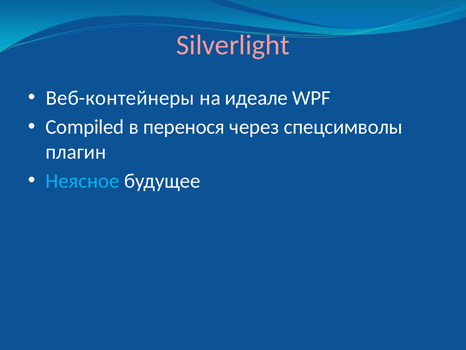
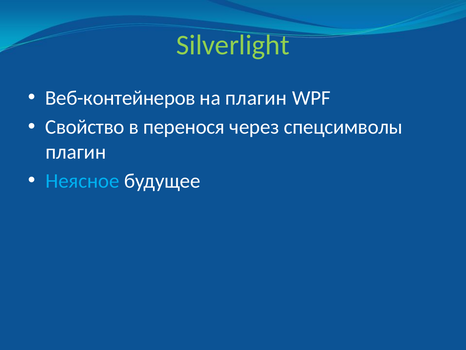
Silverlight colour: pink -> light green (233, 45)
Веб-контейнеры: Веб-контейнеры -> Веб-контейнеров (120, 98)
на идеале: идеале -> плагин (256, 98)
Compiled: Compiled -> Свойство (85, 127)
